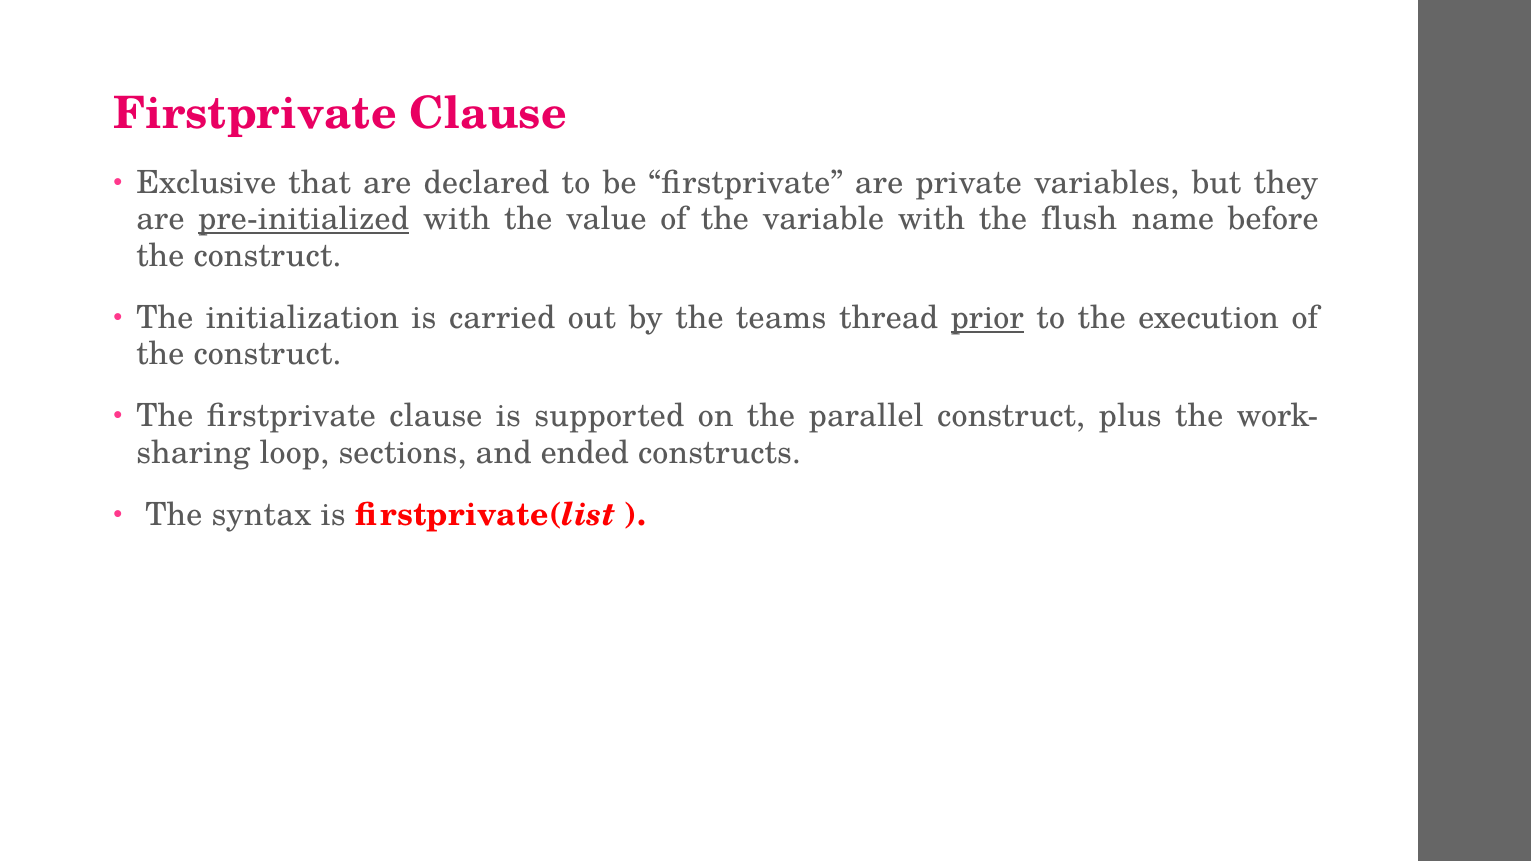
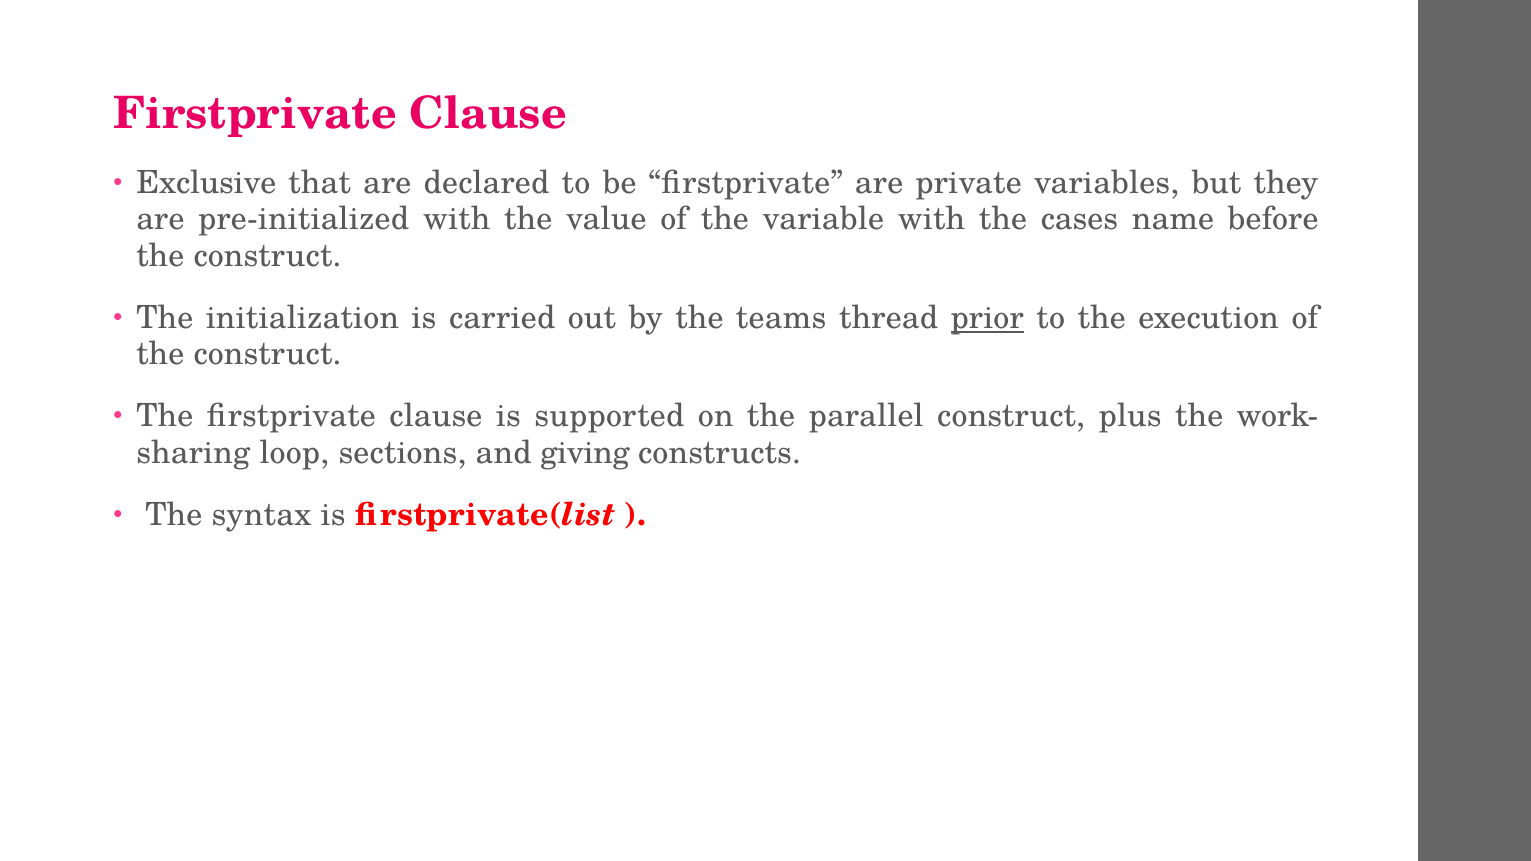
pre-initialized underline: present -> none (304, 219)
flush: flush -> cases (1079, 219)
ended: ended -> giving (585, 453)
